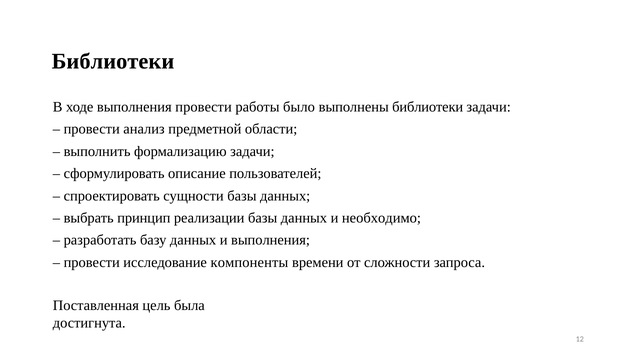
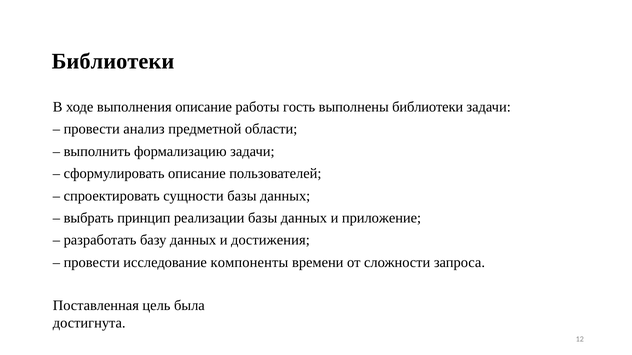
выполнения провести: провести -> описание (204, 107)
было: было -> гость (299, 107)
необходимо: необходимо -> приложение (382, 218)
и выполнения: выполнения -> достижения (270, 240)
